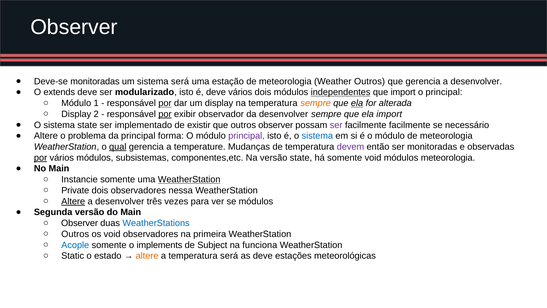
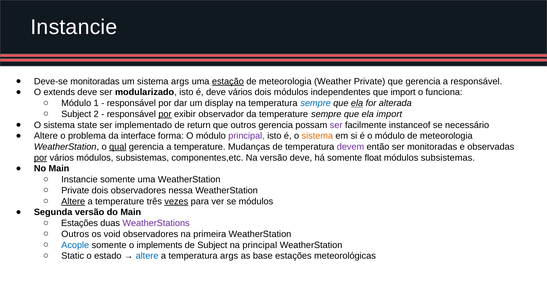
Observer: Observer -> Instancie (74, 27)
sistema será: será -> args (180, 81)
estação underline: none -> present (228, 81)
Weather Outros: Outros -> Private (370, 81)
gerencia a desenvolver: desenvolver -> responsável (476, 81)
independentes underline: present -> none (341, 92)
o principal: principal -> funciona (444, 92)
por underline: present -> none (165, 103)
sempre colour: orange -> blue (316, 103)
Display: Display -> Subject (76, 114)
da desenvolver: desenvolver -> temperature (284, 114)
existir: existir -> return (199, 125)
outros observer: observer -> gerencia (276, 125)
facilmente facilmente: facilmente -> instanceof (410, 125)
da principal: principal -> interface (138, 136)
sistema colour: blue -> orange (317, 136)
versão state: state -> deve (301, 158)
somente void: void -> float (373, 158)
meteorologia: meteorologia -> subsistemas (448, 158)
WeatherStation underline: present -> none (189, 179)
desenvolver: desenvolver -> temperature (120, 201)
vezes underline: none -> present (176, 201)
Observer: Observer -> Estações (80, 223)
WeatherStations colour: blue -> purple (156, 223)
na funciona: funciona -> principal (260, 245)
altere colour: orange -> blue (147, 256)
temperatura será: será -> args (229, 256)
as deve: deve -> base (263, 256)
